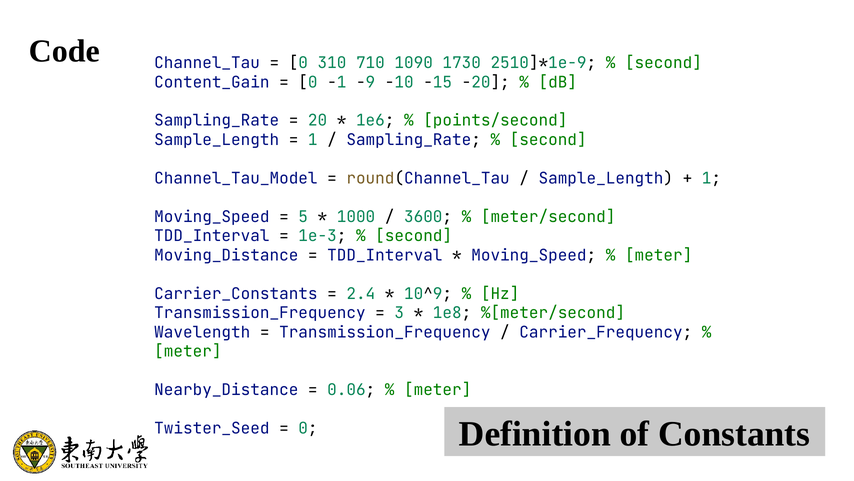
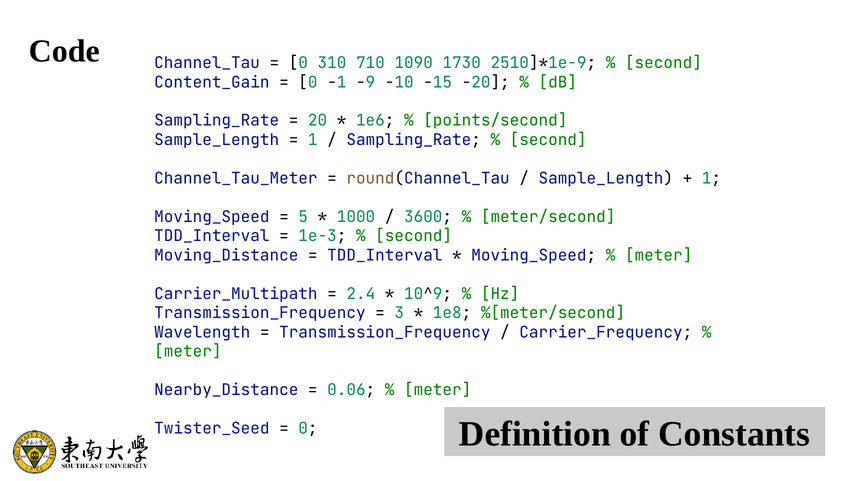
Channel_Tau_Model: Channel_Tau_Model -> Channel_Tau_Meter (236, 178)
Carrier_Constants: Carrier_Constants -> Carrier_Multipath (236, 293)
